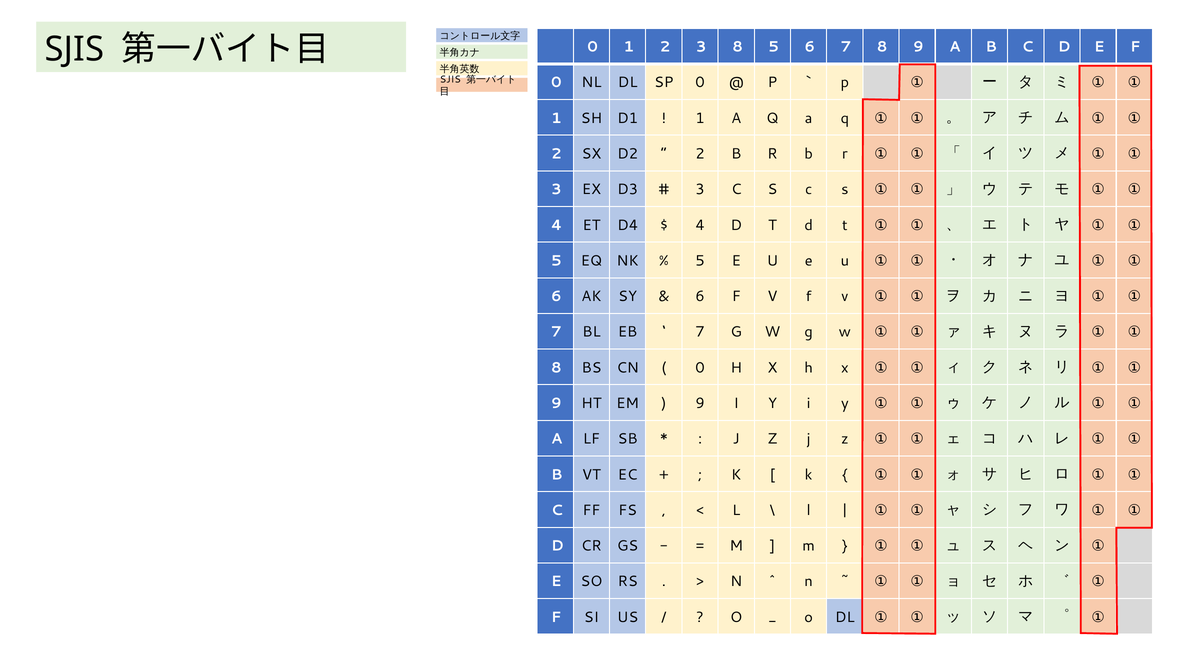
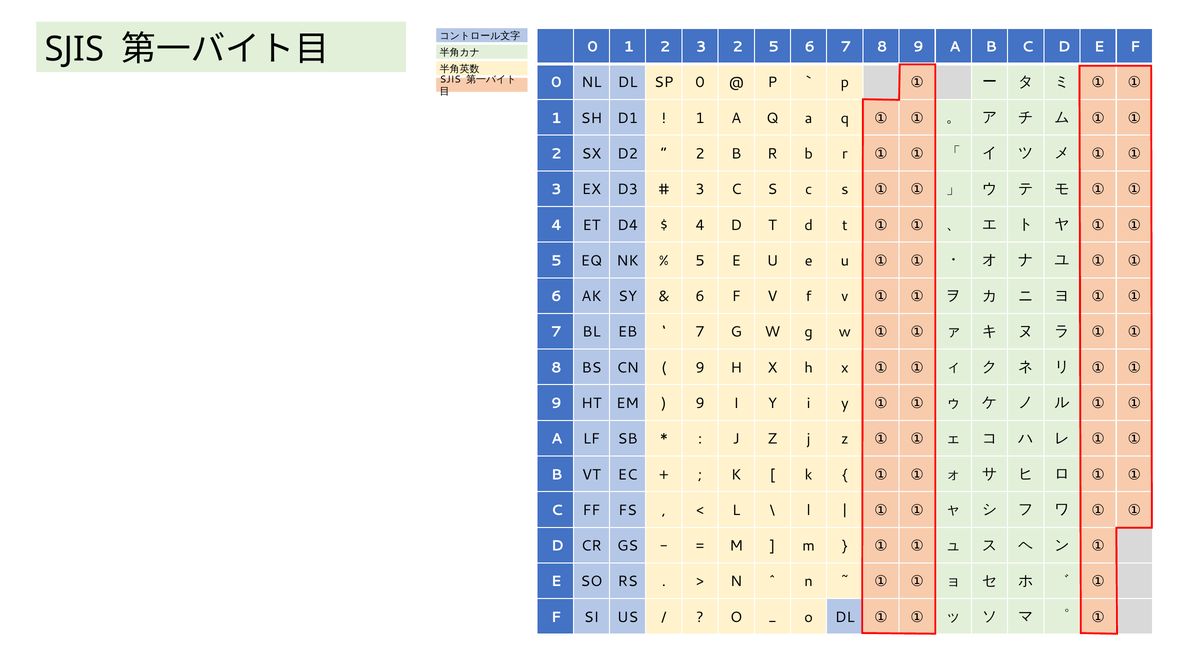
3 8: 8 -> 2 (738, 47)
0: 0 -> 9 (700, 368)
